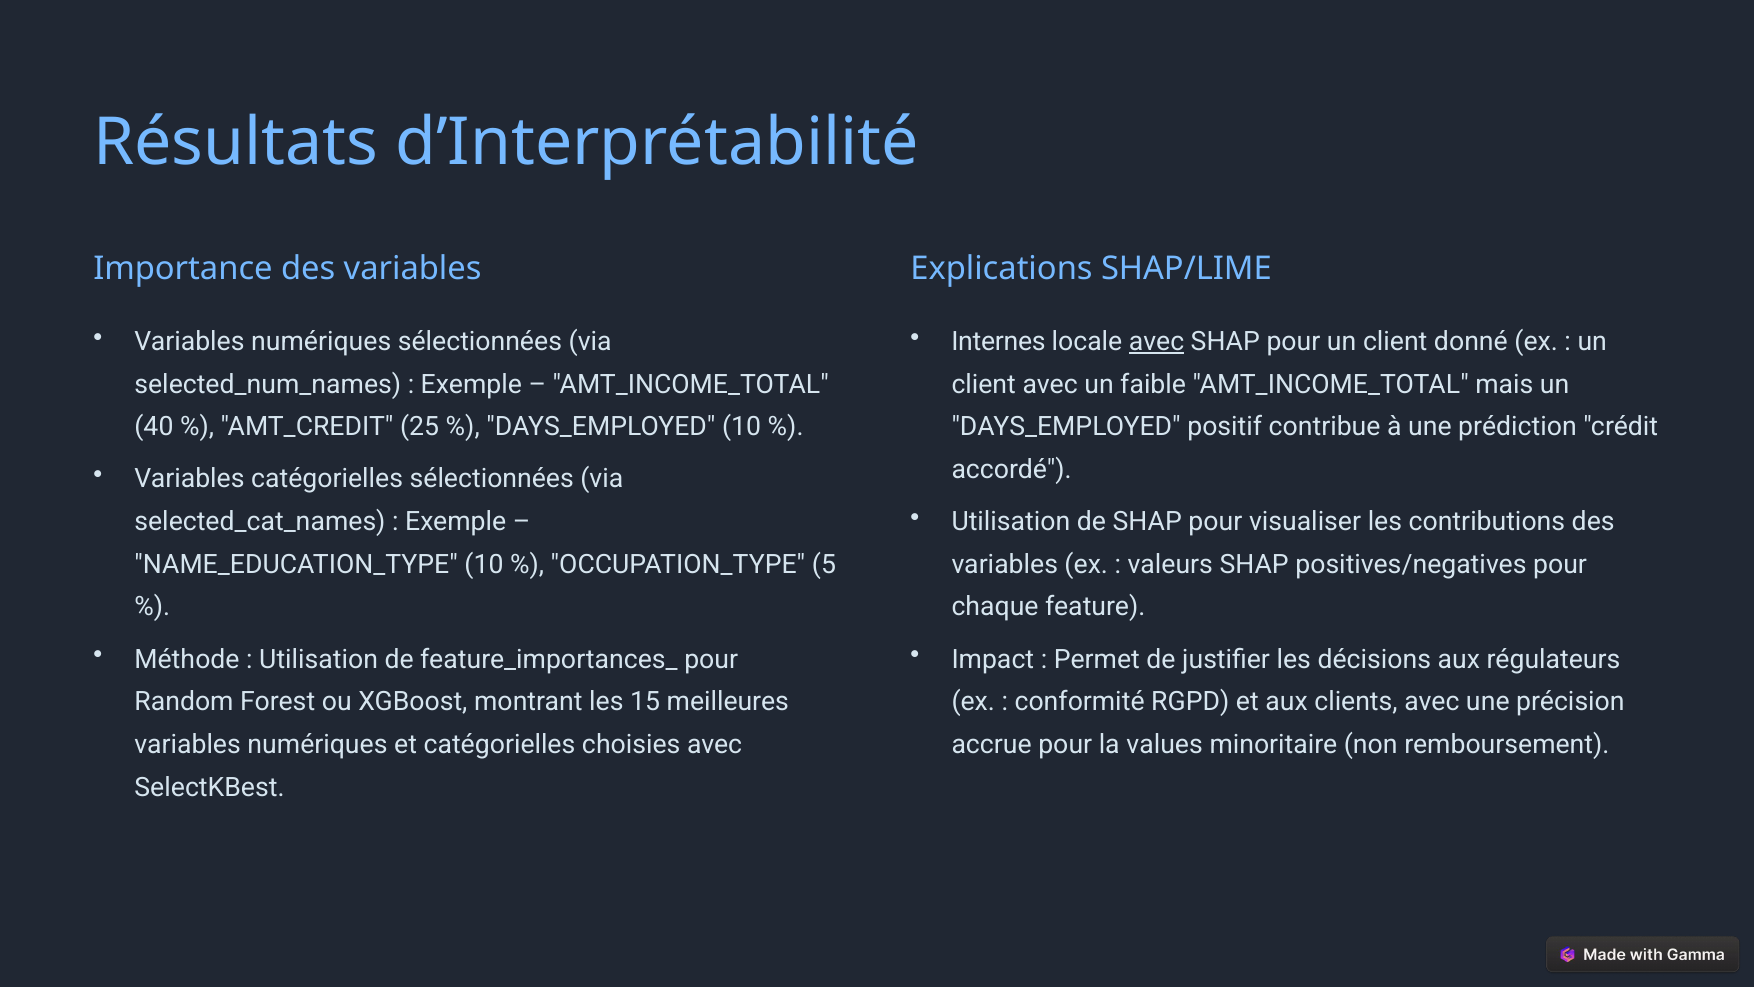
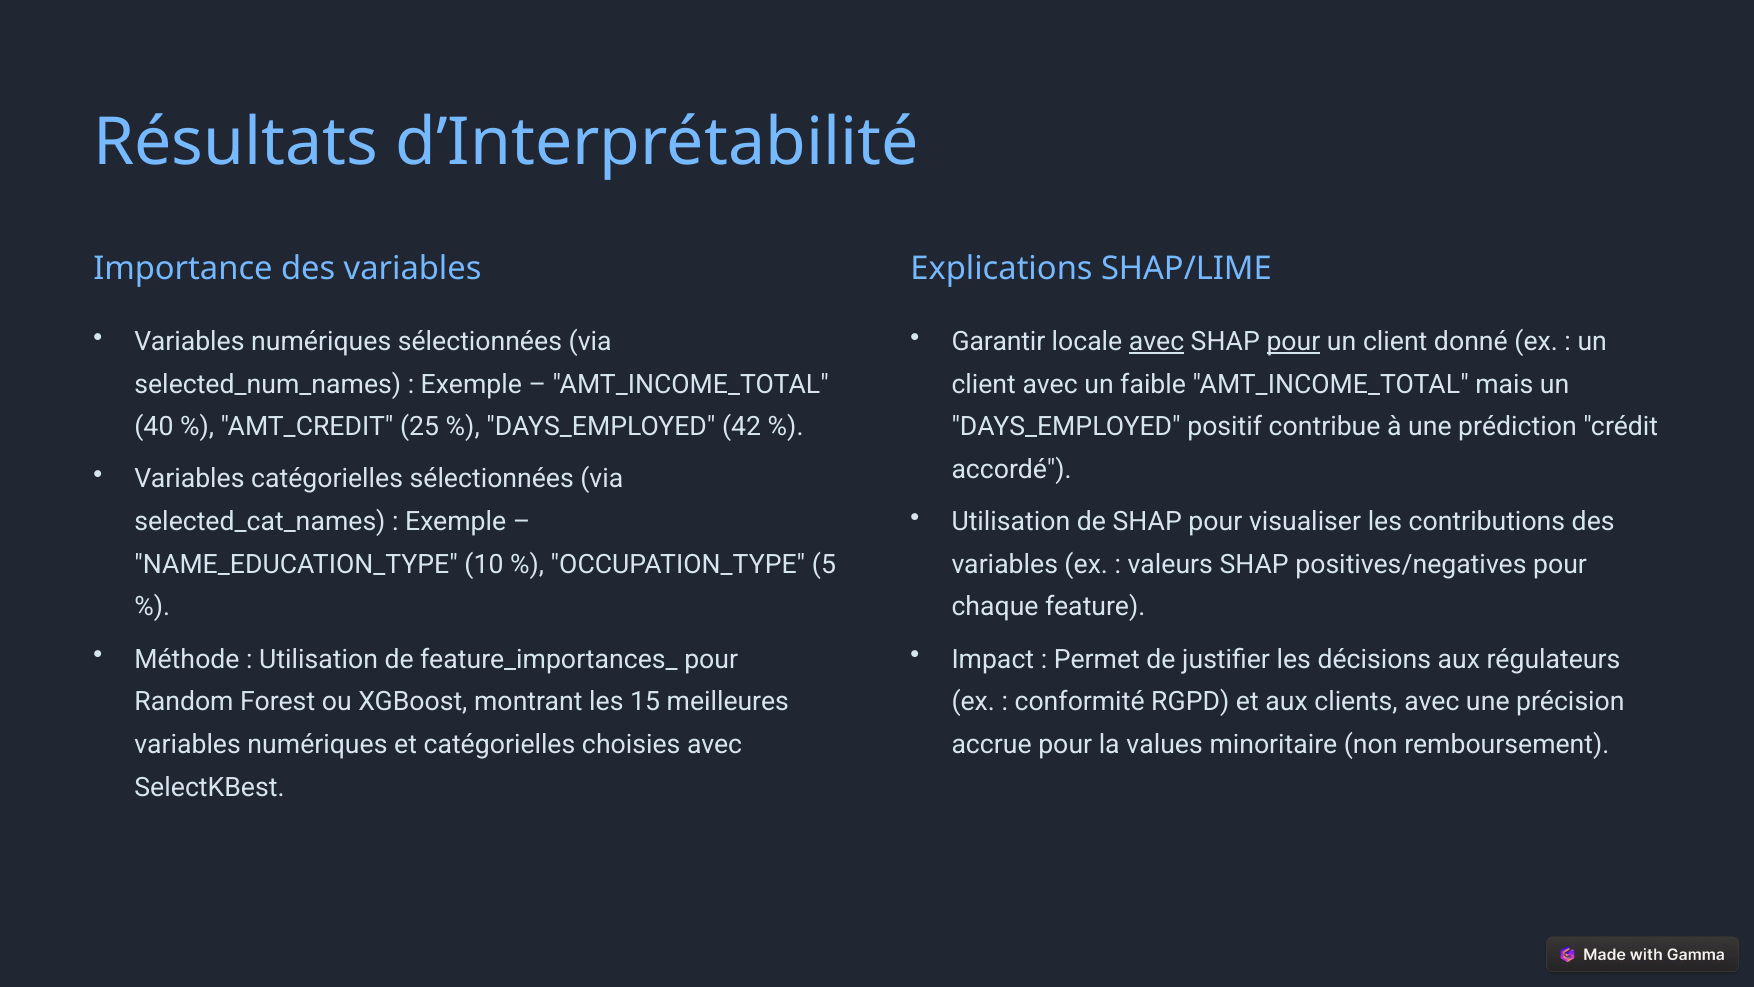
Internes: Internes -> Garantir (998, 342)
pour underline: none -> present (1293, 342)
DAYS_EMPLOYED 10: 10 -> 42 (742, 427)
